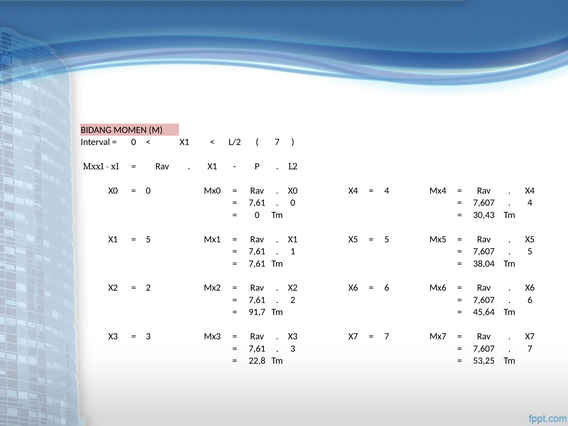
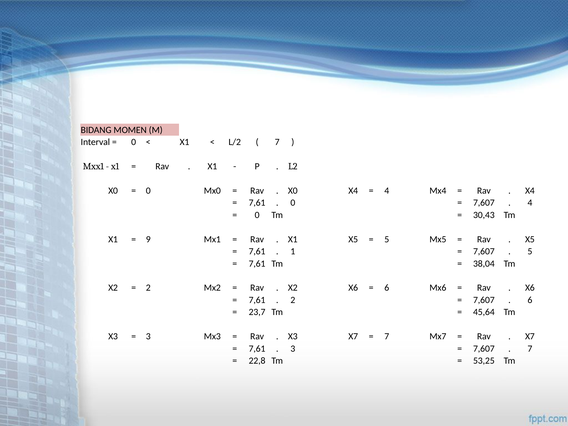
5: 5 -> 9 (148, 239)
91,7: 91,7 -> 23,7 (257, 312)
